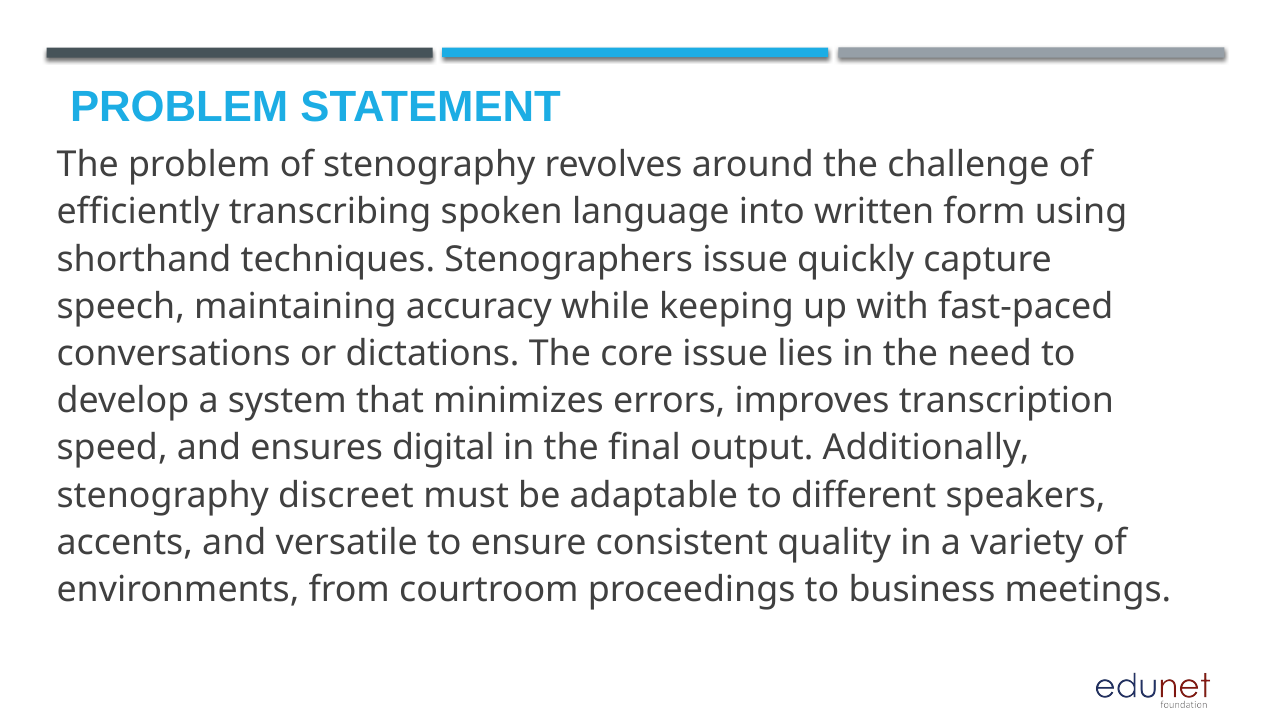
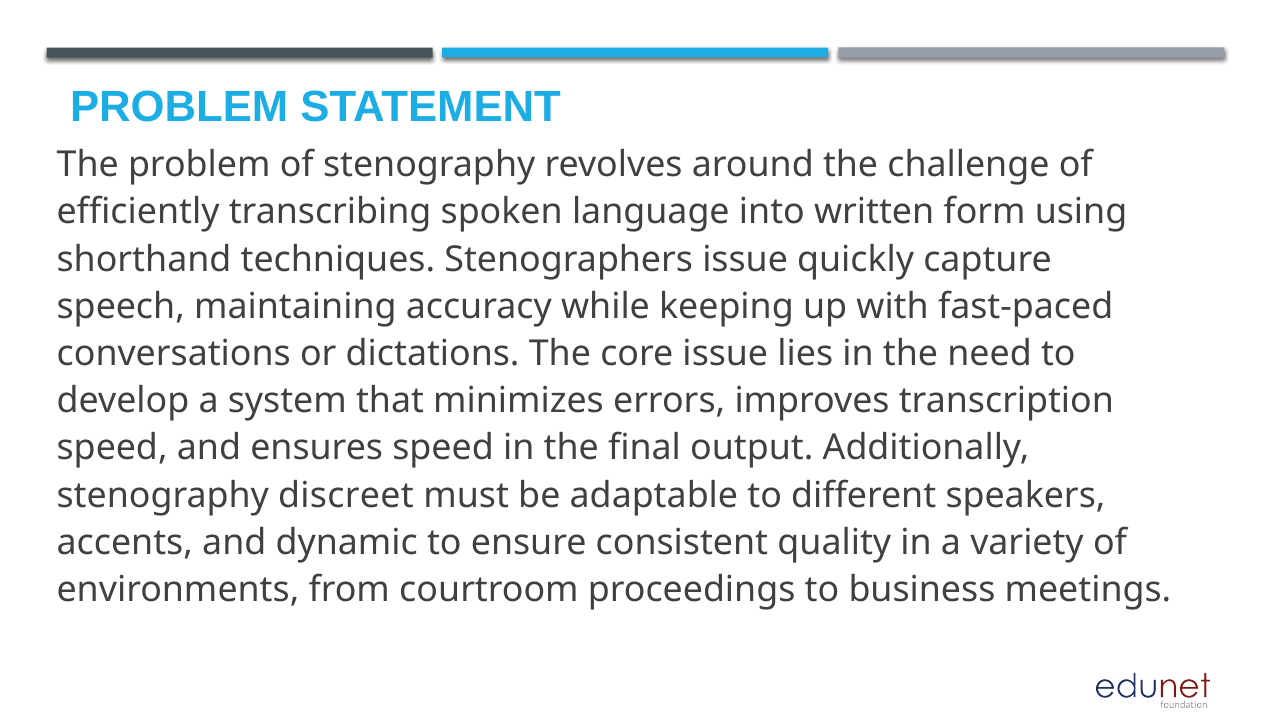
ensures digital: digital -> speed (443, 448)
versatile: versatile -> dynamic (347, 542)
